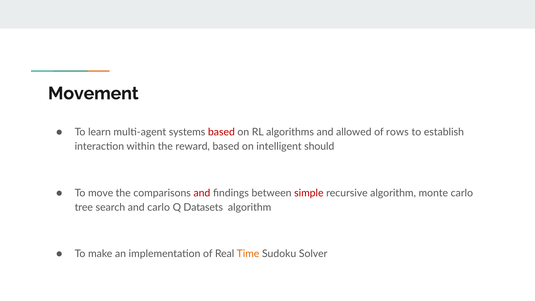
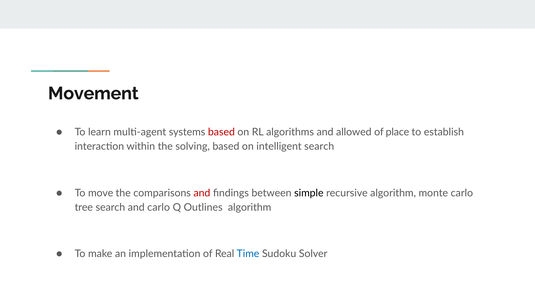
rows: rows -> place (397, 132)
reward: reward -> solving (193, 146)
intelligent should: should -> search (319, 146)
simple colour: red -> black (309, 193)
Datasets: Datasets -> Outlines (203, 207)
Time colour: orange -> blue (248, 254)
